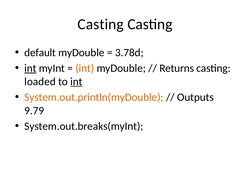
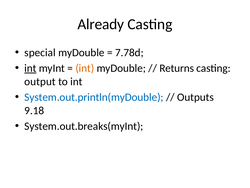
Casting: Casting -> Already (101, 24)
default: default -> special (40, 52)
3.78d: 3.78d -> 7.78d (129, 52)
loaded: loaded -> output (40, 81)
int underline: present -> none (76, 81)
System.out.println(myDouble colour: orange -> blue (94, 97)
9.79: 9.79 -> 9.18 (34, 110)
